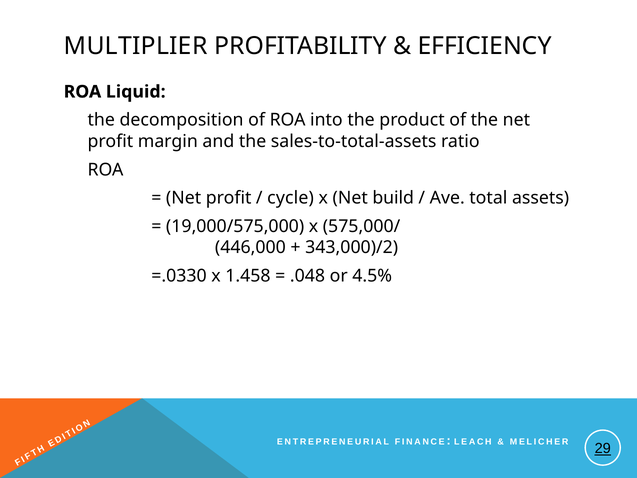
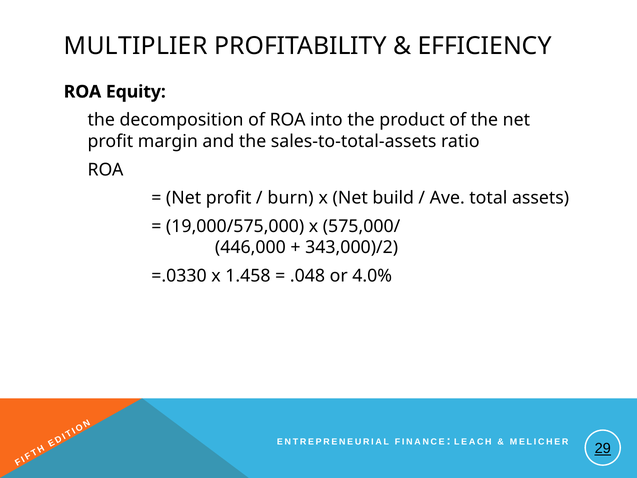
Liquid: Liquid -> Equity (136, 92)
cycle: cycle -> burn (291, 198)
4.5%: 4.5% -> 4.0% (372, 276)
